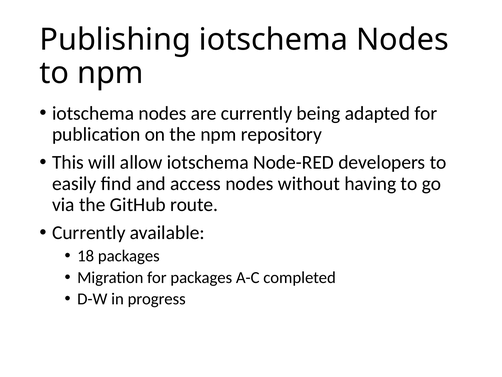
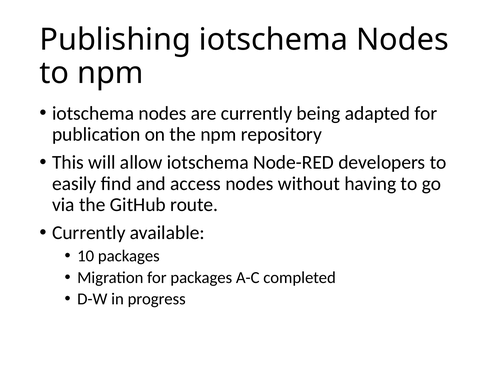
18: 18 -> 10 (86, 256)
